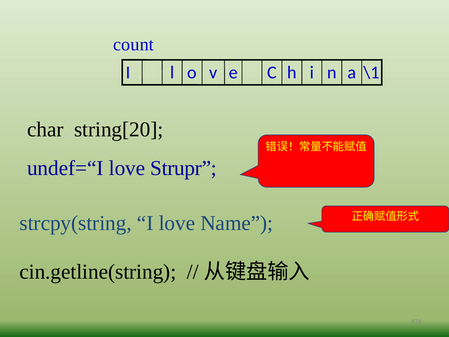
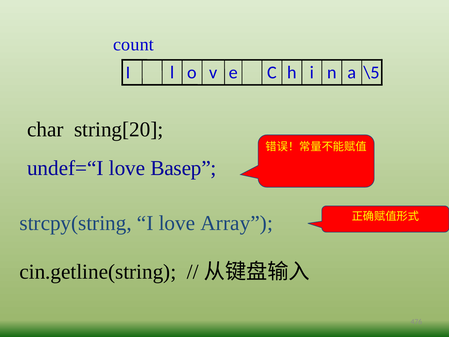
\1: \1 -> \5 (372, 72)
Strupr: Strupr -> Basep (183, 168)
Name: Name -> Array (237, 223)
